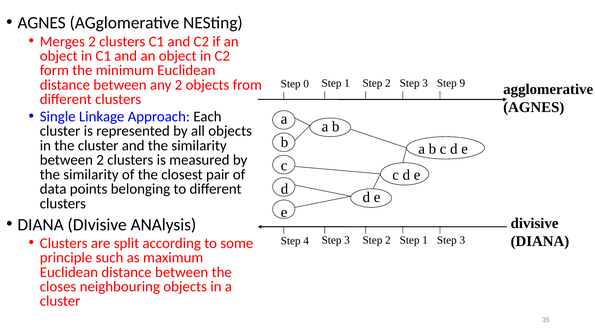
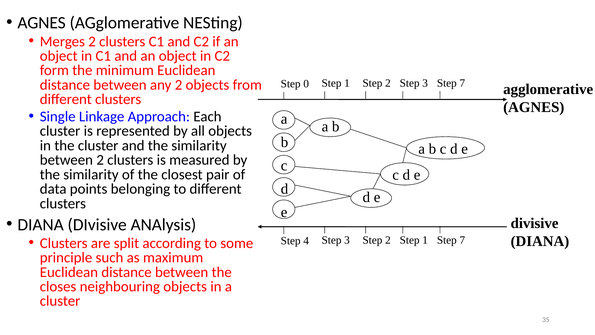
3 Step 9: 9 -> 7 (462, 83)
1 Step 3: 3 -> 7 (462, 240)
